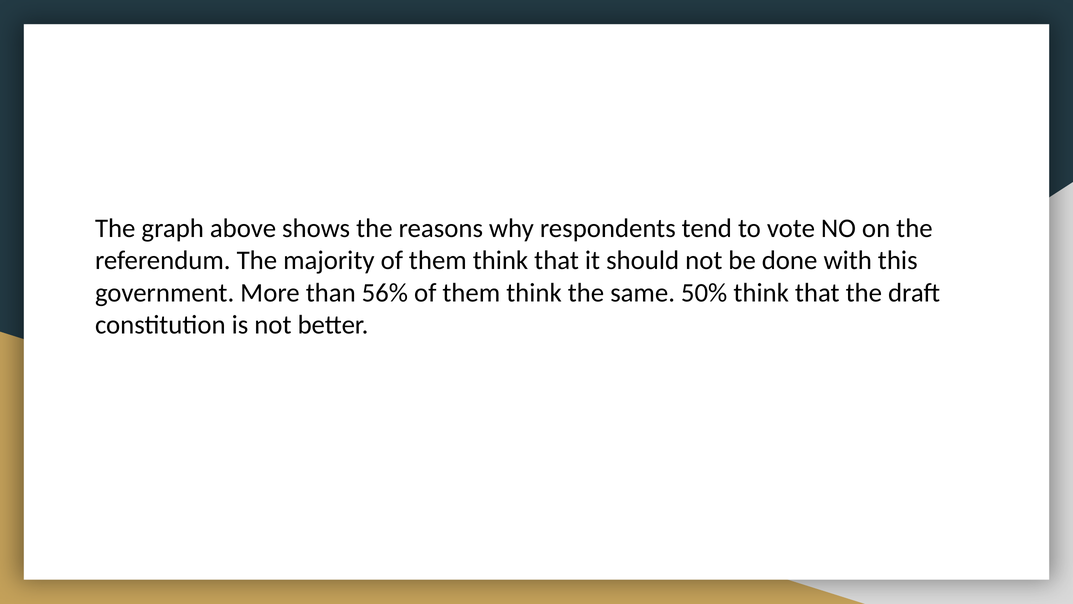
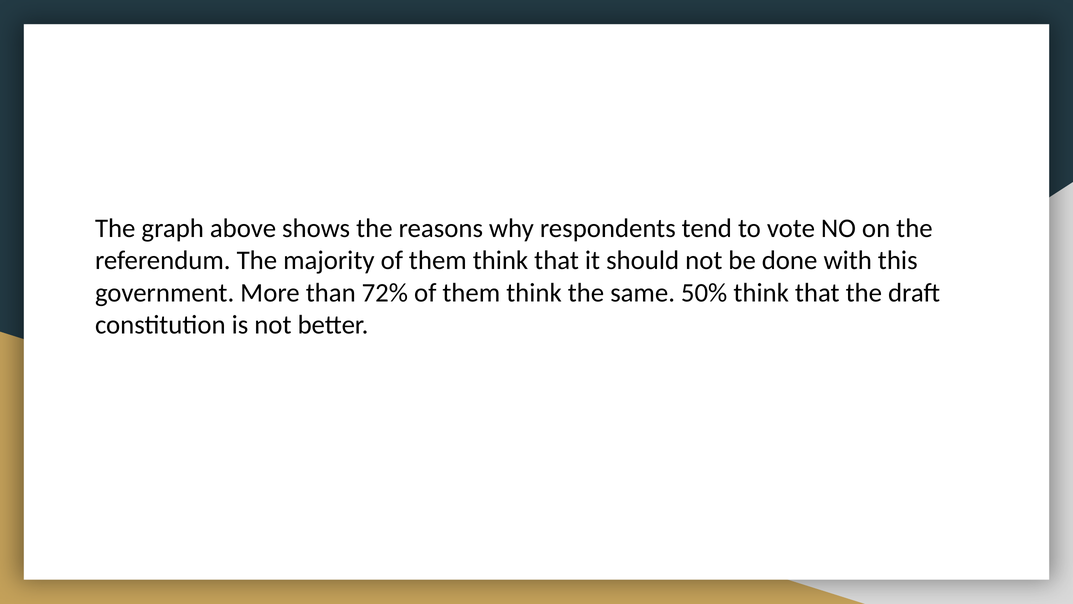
56%: 56% -> 72% (385, 293)
